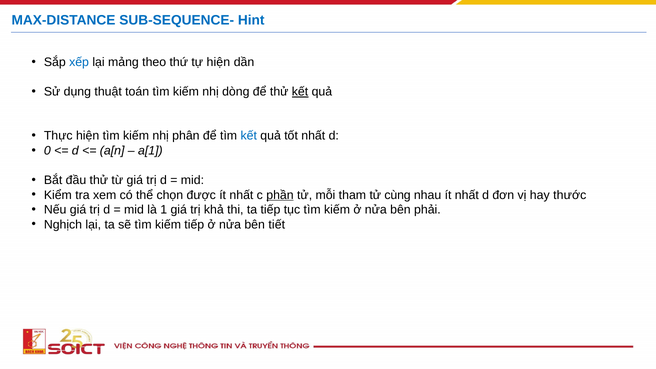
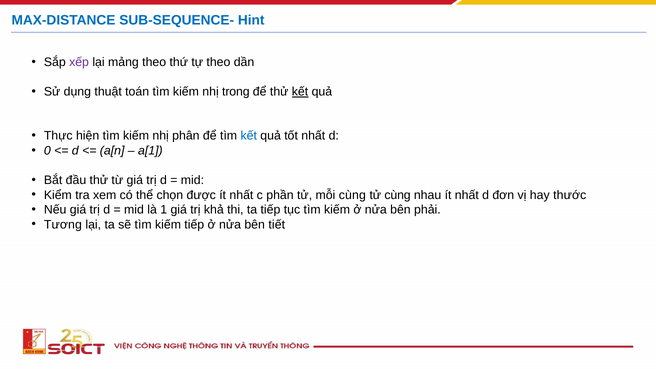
xếp colour: blue -> purple (79, 62)
tự hiện: hiện -> theo (218, 62)
dòng: dòng -> trong (236, 92)
phần underline: present -> none (280, 195)
mỗi tham: tham -> cùng (352, 195)
Nghịch: Nghịch -> Tương (63, 224)
